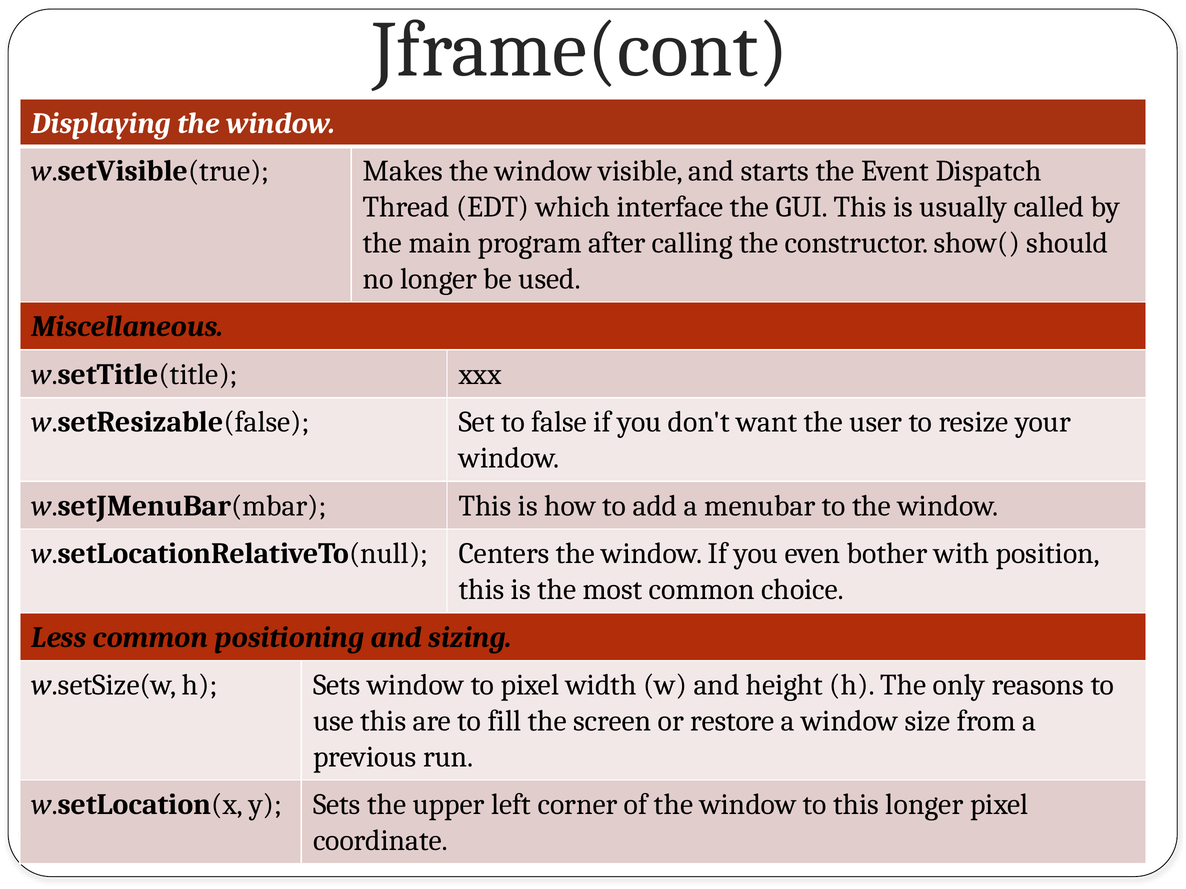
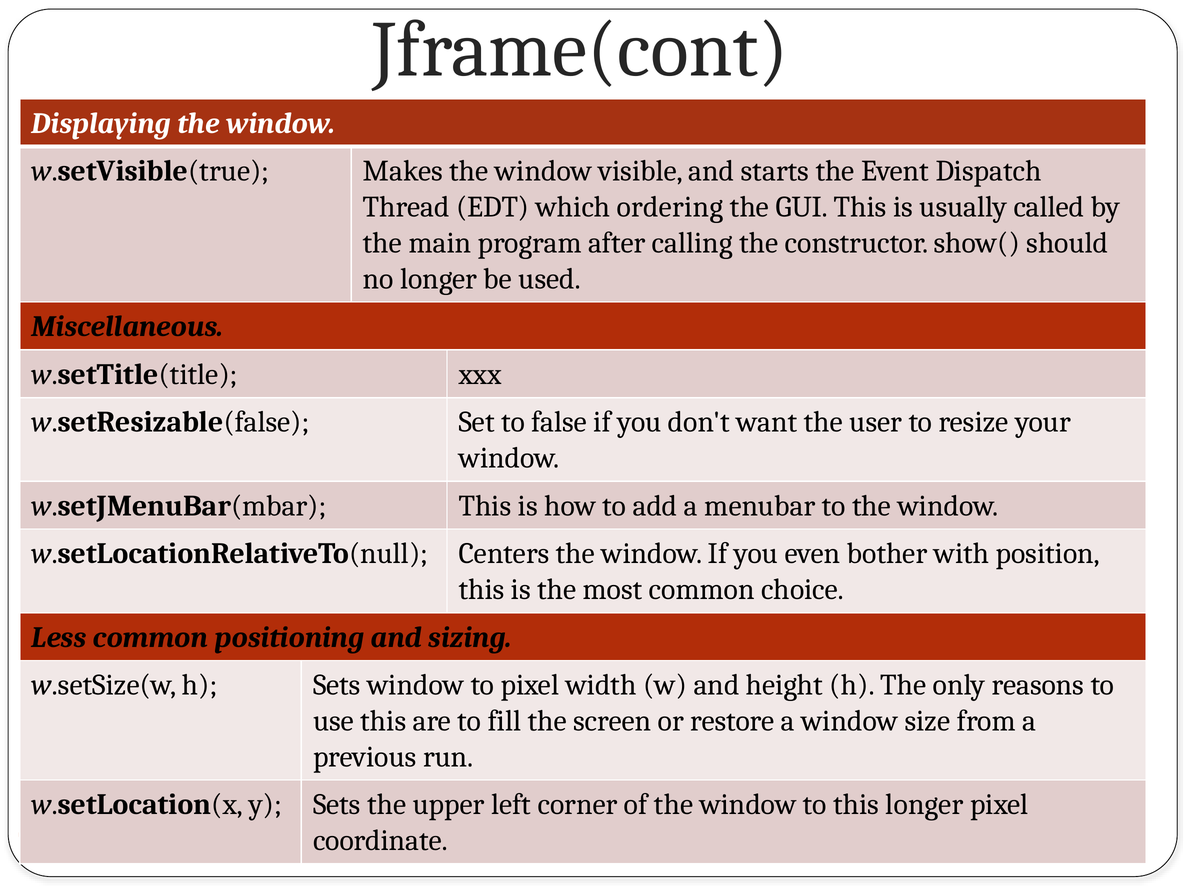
interface: interface -> ordering (670, 207)
